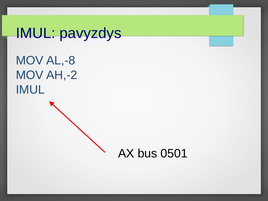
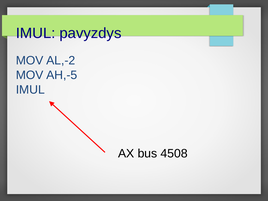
AL,-8: AL,-8 -> AL,-2 (61, 61)
AH,-2: AH,-2 -> AH,-5 (62, 75)
0501: 0501 -> 4508 (174, 154)
